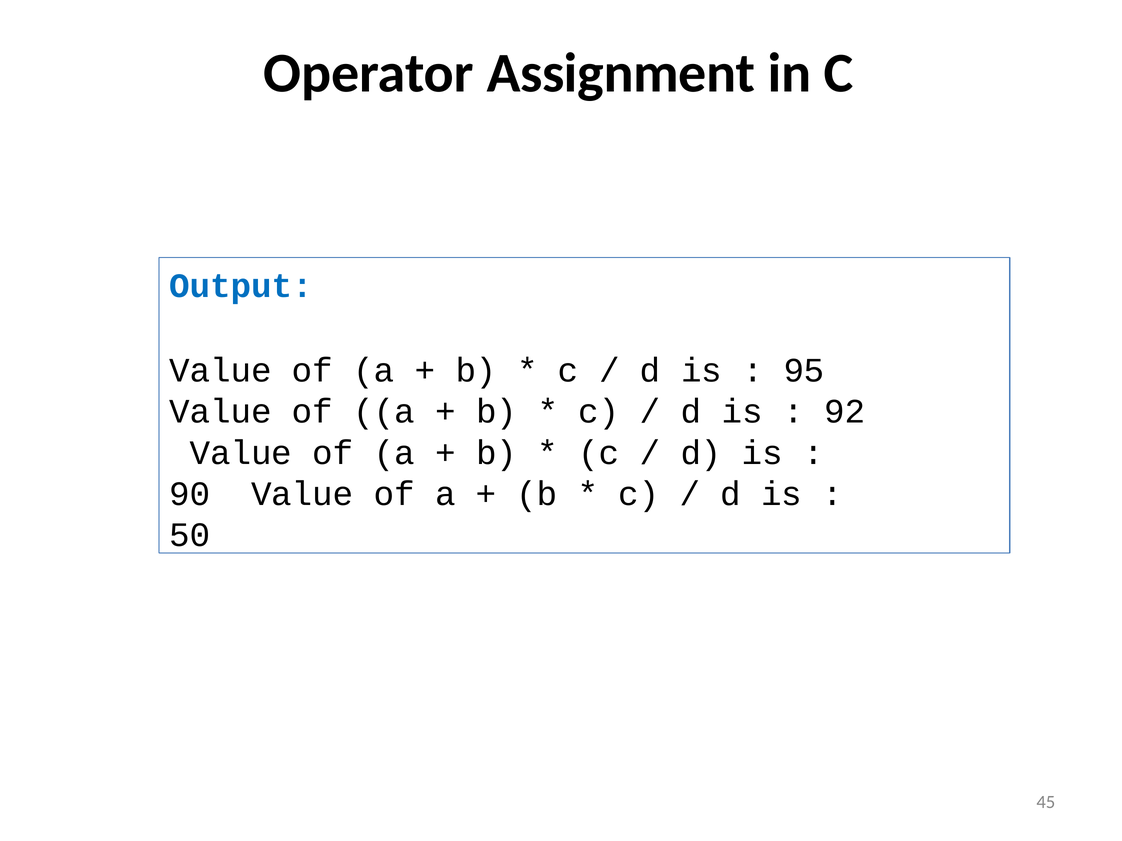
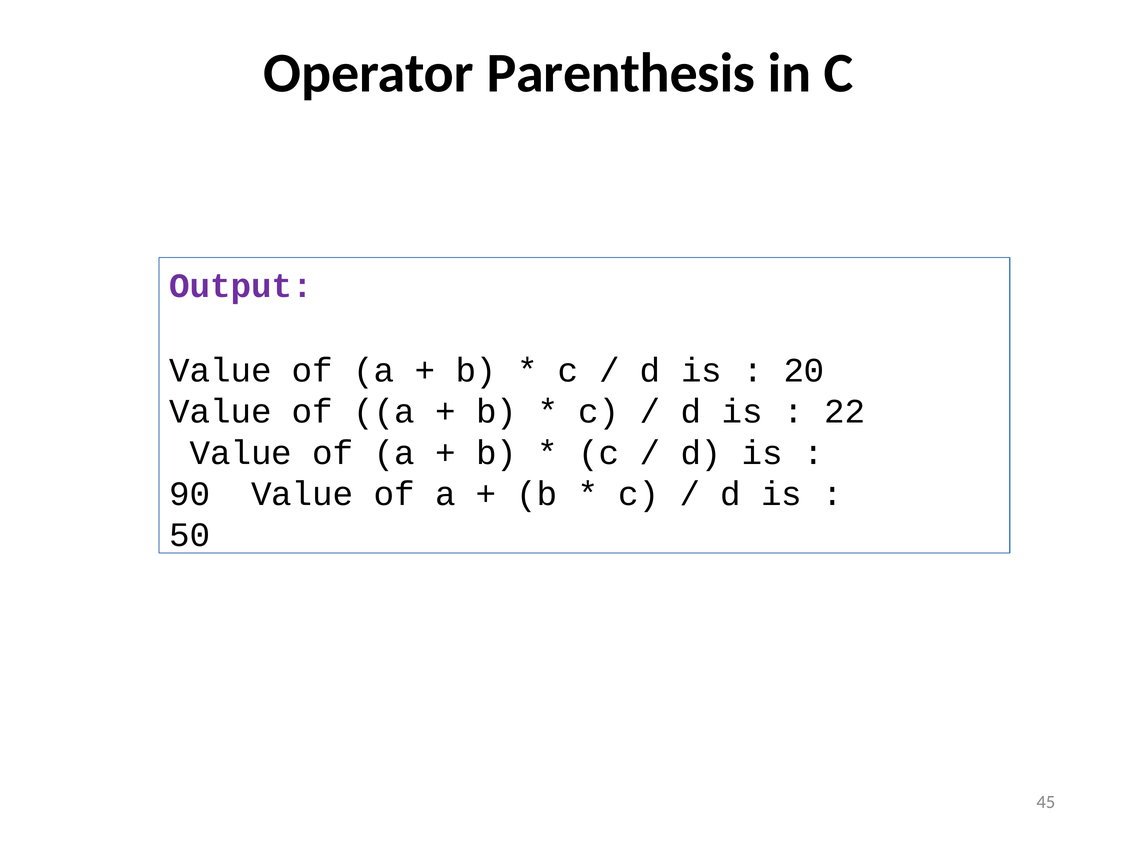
Assignment: Assignment -> Parenthesis (621, 74)
Output colour: blue -> purple (241, 286)
95: 95 -> 20 (804, 371)
92: 92 -> 22 (845, 412)
